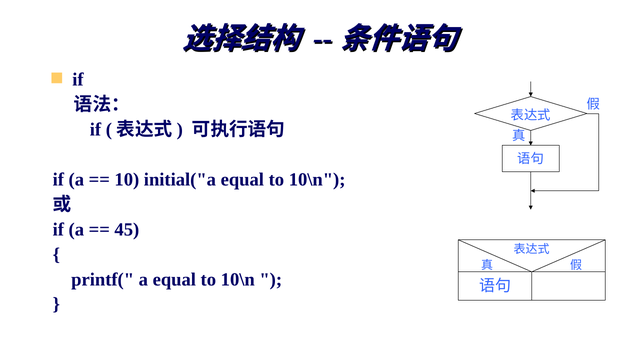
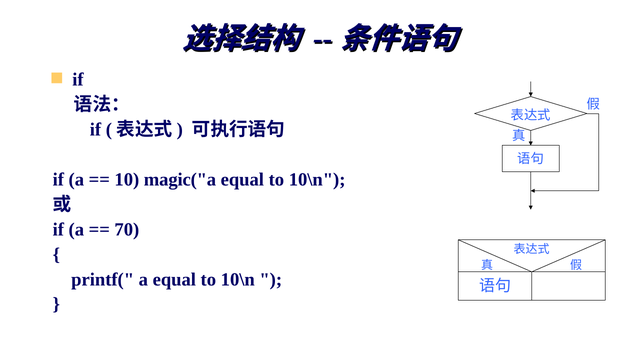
initial("a: initial("a -> magic("a (180, 179)
45: 45 -> 70 (127, 229)
